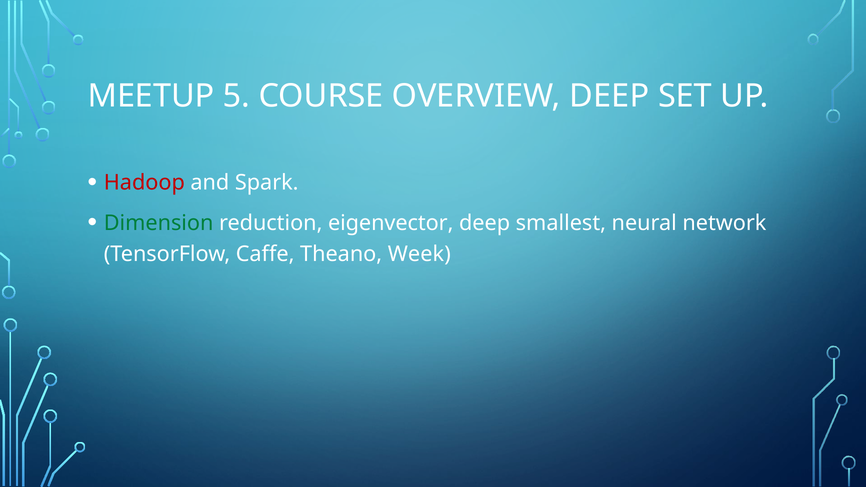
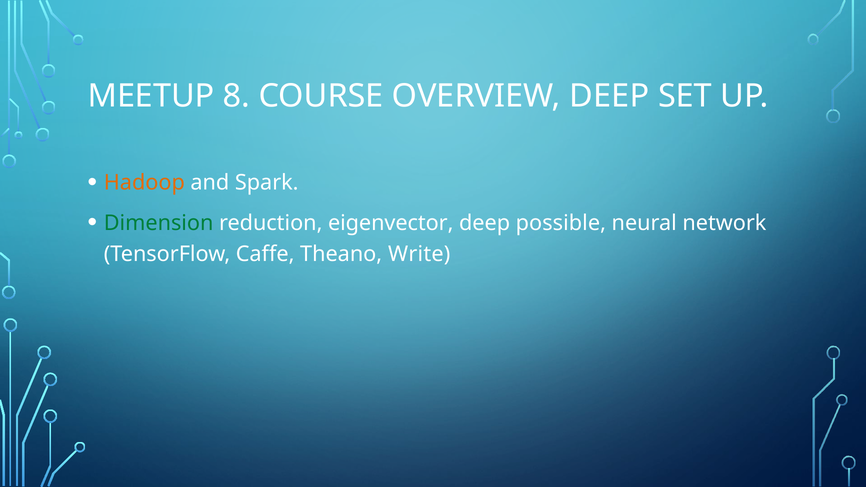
5: 5 -> 8 (237, 96)
Hadoop colour: red -> orange (144, 183)
smallest: smallest -> possible (561, 223)
Week: Week -> Write (419, 254)
